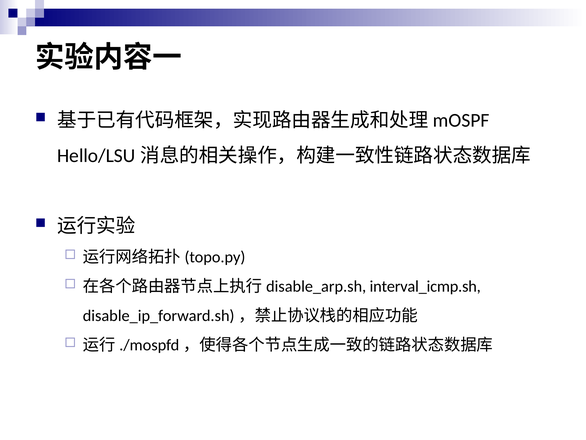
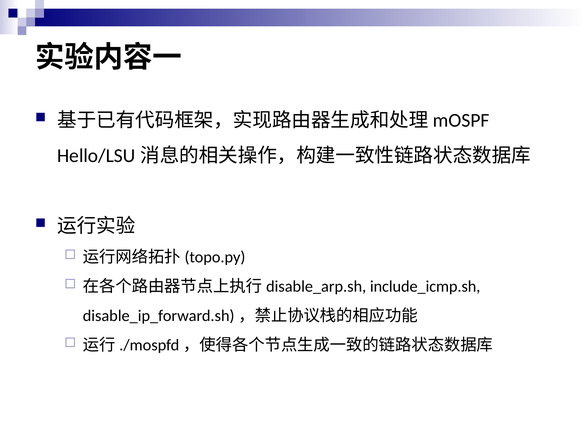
interval_icmp.sh: interval_icmp.sh -> include_icmp.sh (425, 286)
